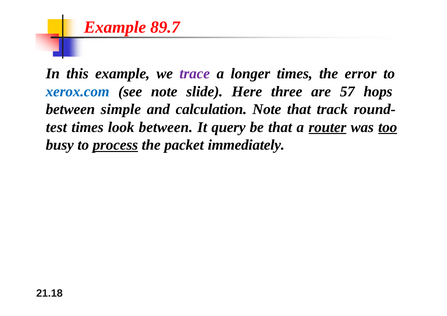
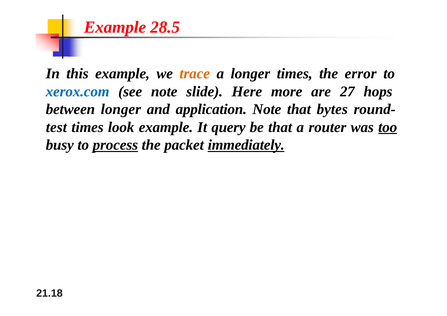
89.7: 89.7 -> 28.5 (165, 27)
trace colour: purple -> orange (195, 74)
three: three -> more (287, 92)
57: 57 -> 27 (347, 92)
between simple: simple -> longer (121, 109)
calculation: calculation -> application (211, 109)
track: track -> bytes (332, 109)
look between: between -> example (166, 127)
router underline: present -> none (327, 127)
immediately underline: none -> present (246, 145)
